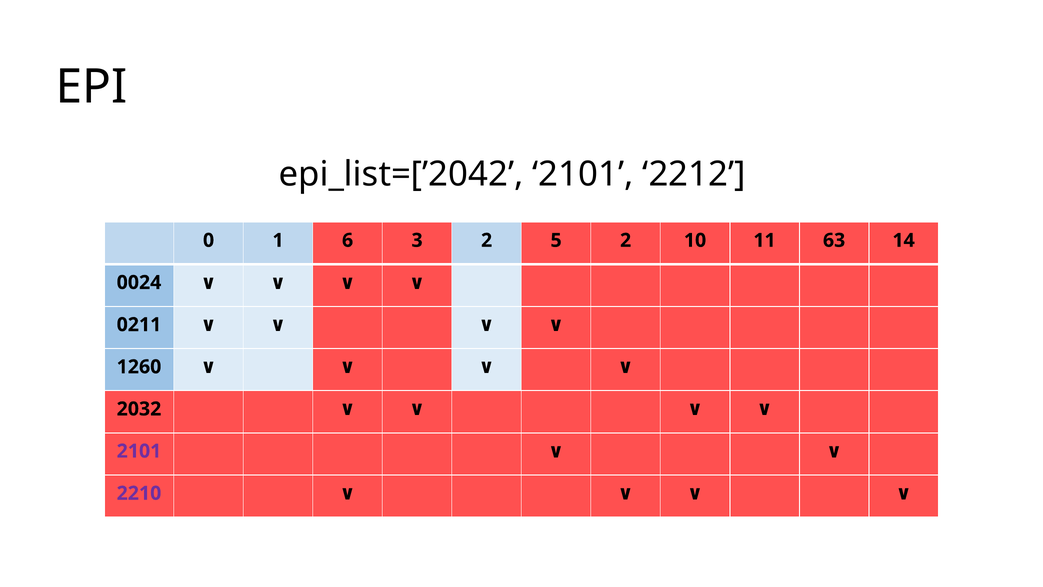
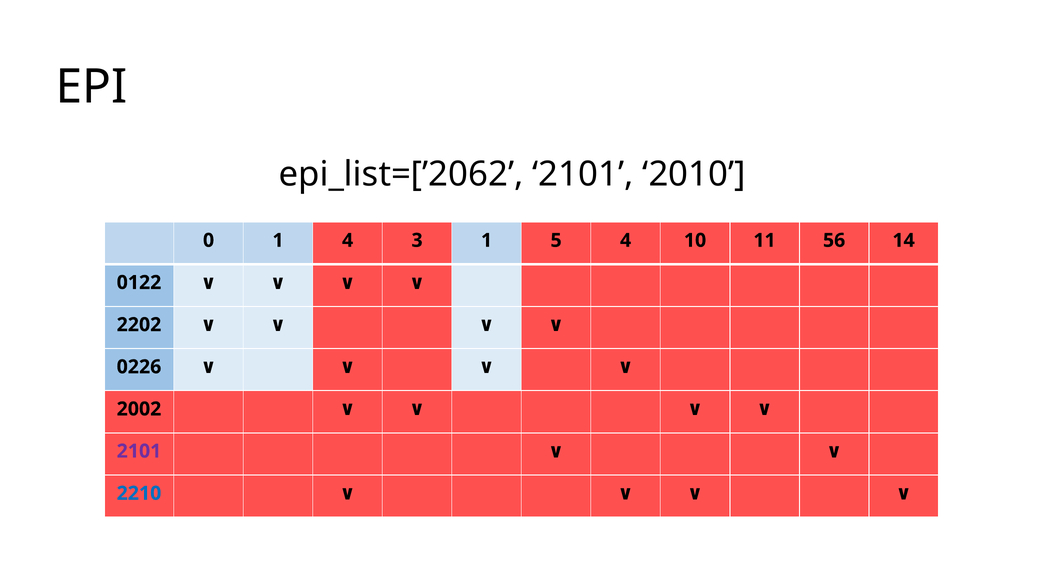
epi_list=[’2042: epi_list=[’2042 -> epi_list=[’2062 (401, 174)
2212: 2212 -> 2010 (694, 174)
1 6: 6 -> 4 (348, 240)
3 2: 2 -> 1 (487, 240)
5 2: 2 -> 4 (626, 240)
63: 63 -> 56 (834, 240)
0024: 0024 -> 0122 (139, 282)
0211: 0211 -> 2202 (139, 325)
1260: 1260 -> 0226 (139, 367)
2032: 2032 -> 2002 (139, 409)
2210 colour: purple -> blue (139, 493)
